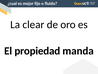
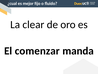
propiedad: propiedad -> comenzar (37, 51)
